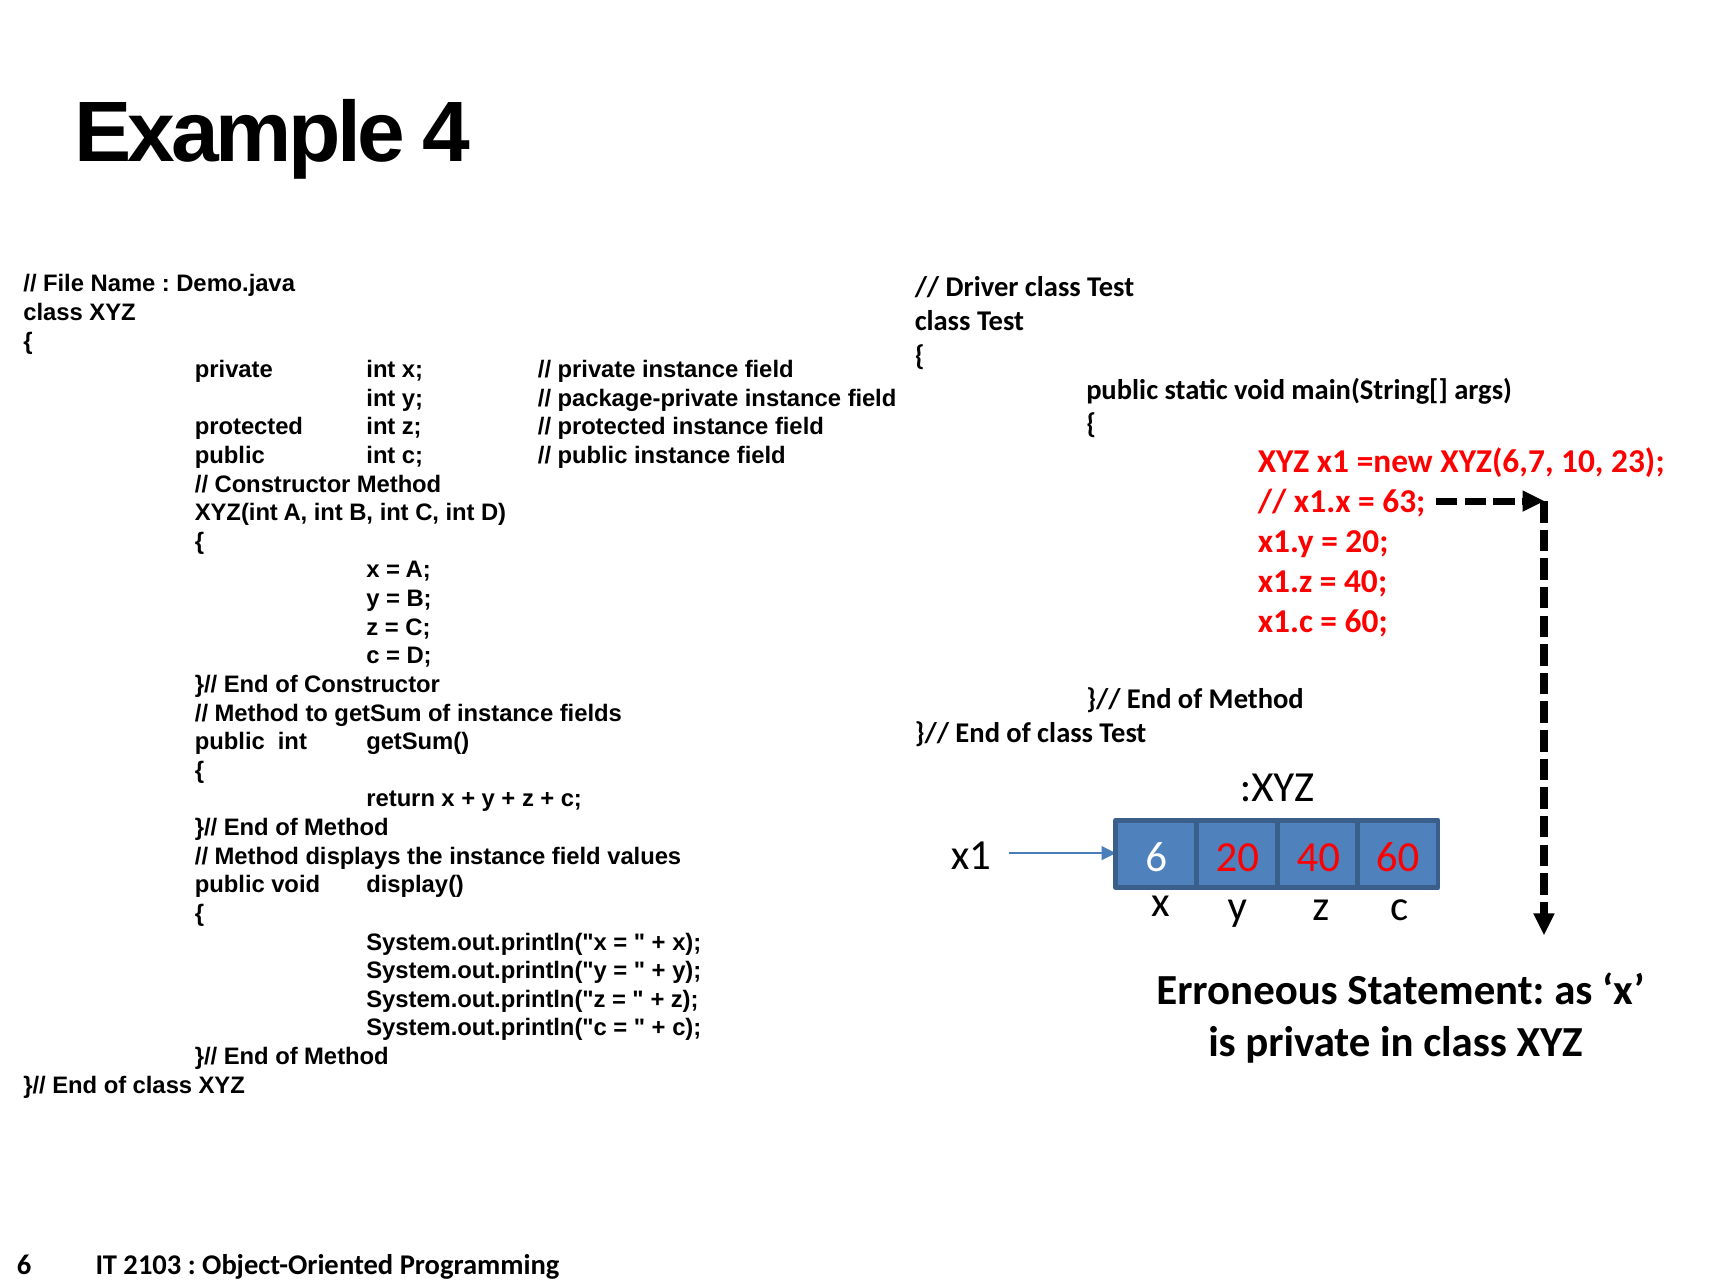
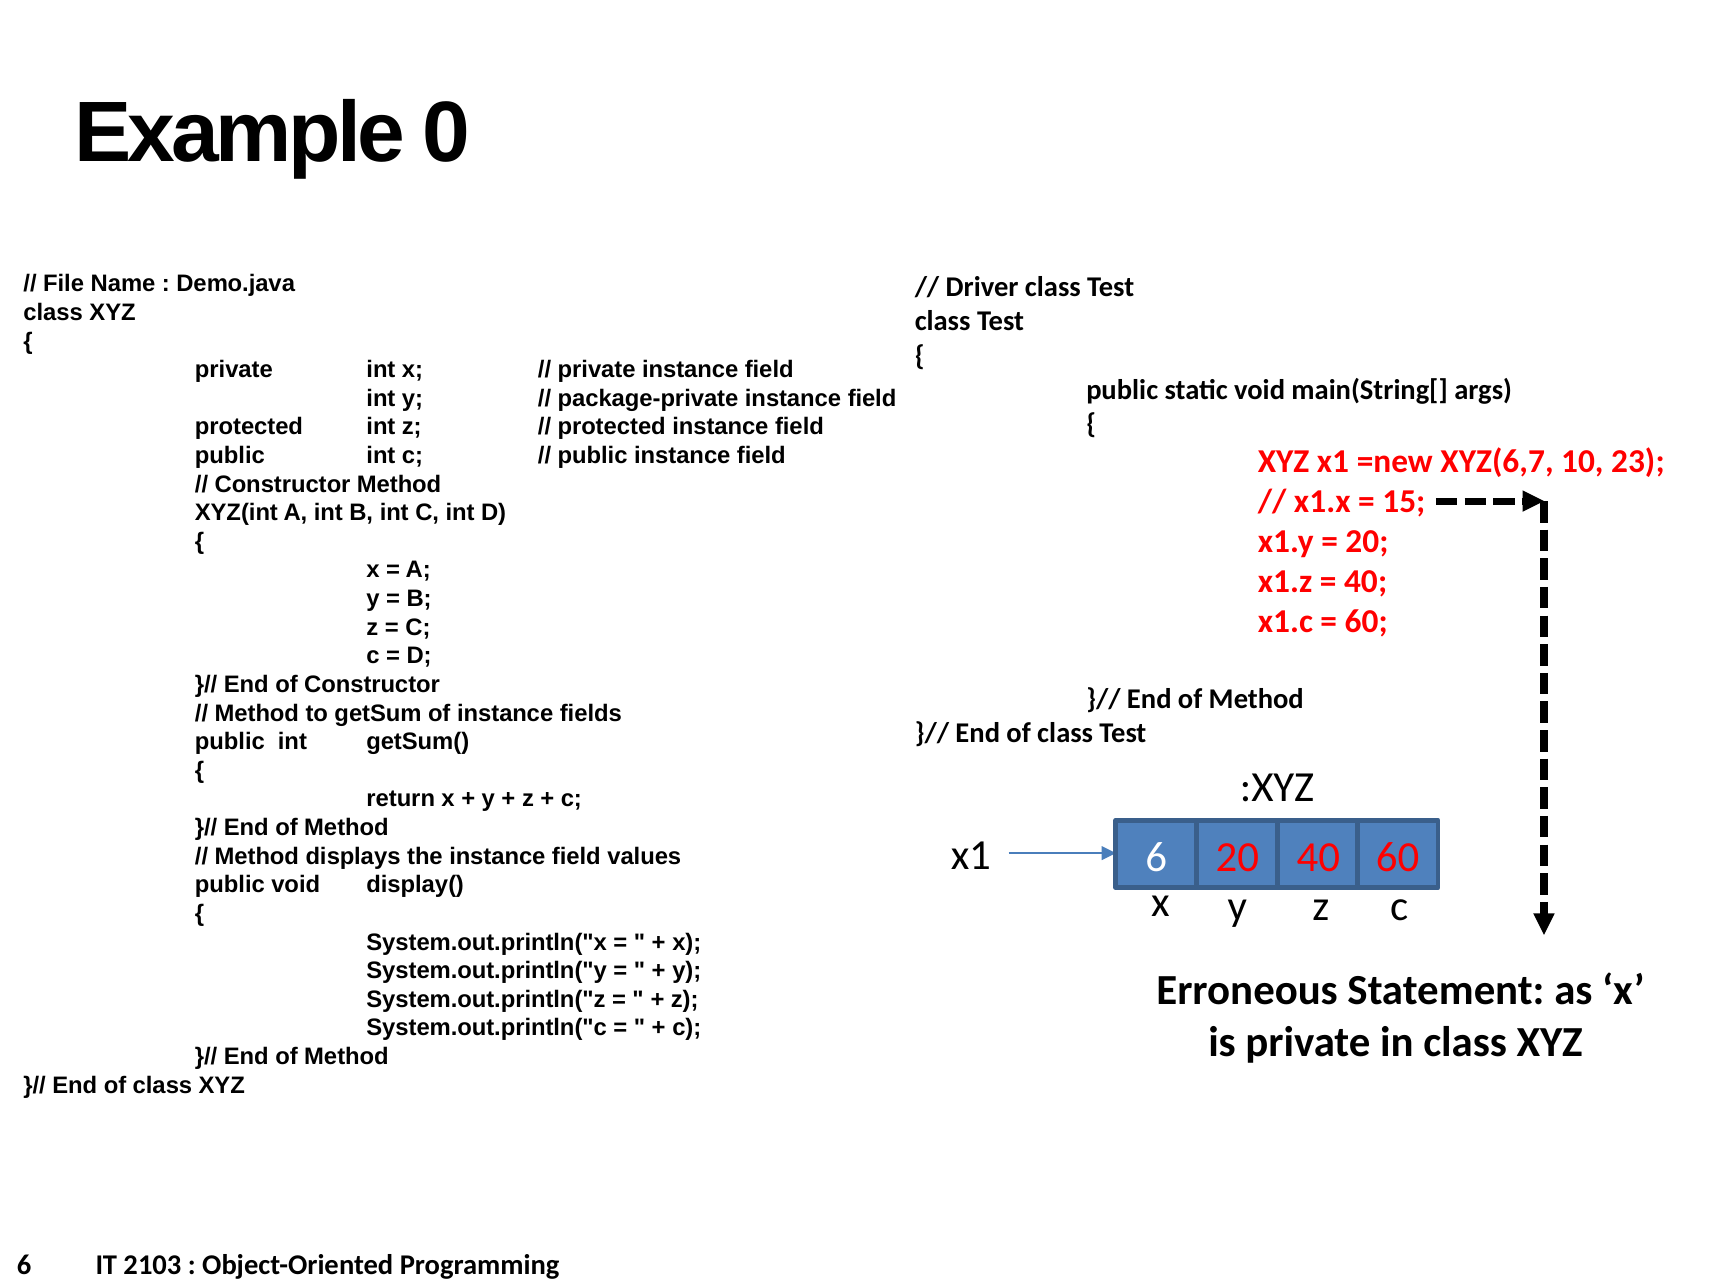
4: 4 -> 0 (446, 133)
63: 63 -> 15 (1404, 502)
